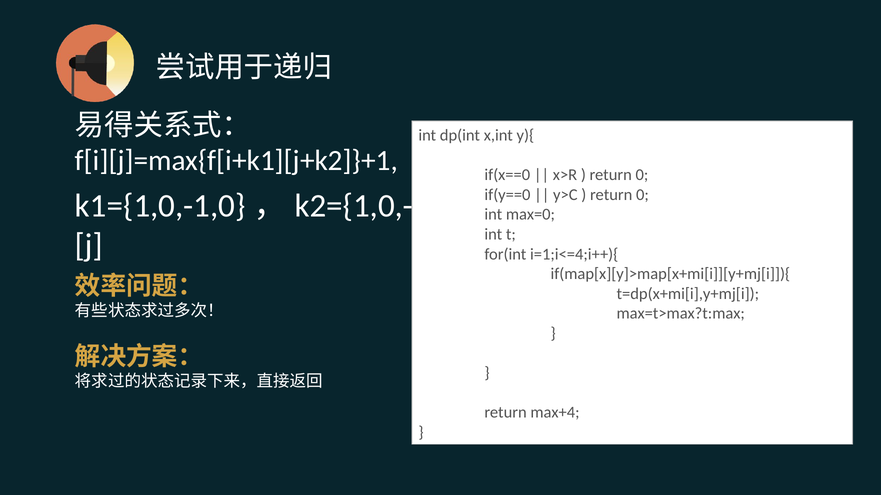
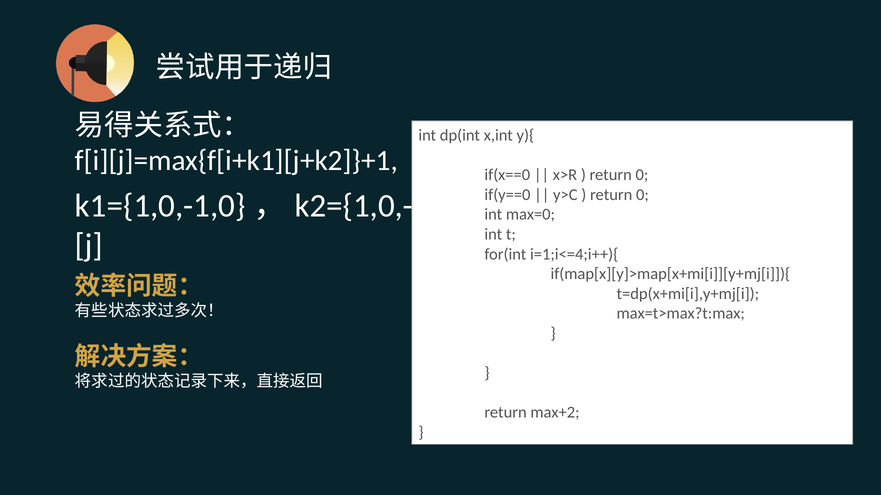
max+4: max+4 -> max+2 (555, 413)
